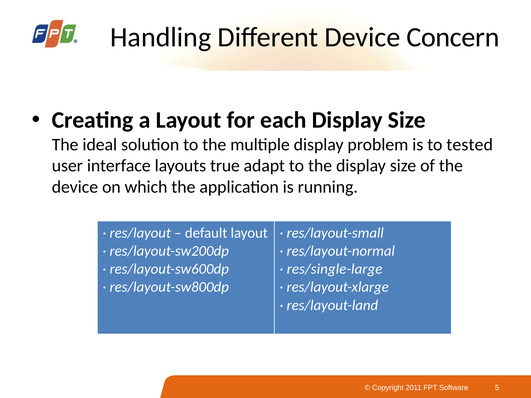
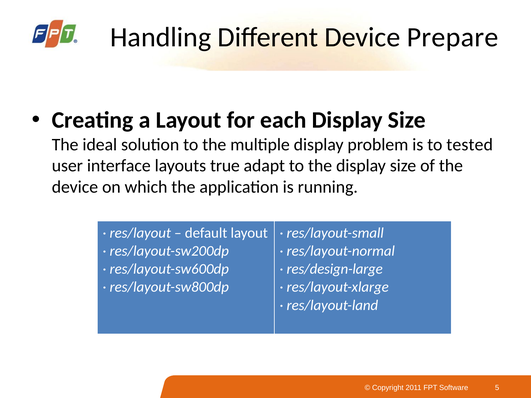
Concern: Concern -> Prepare (453, 37)
res/single-large: res/single-large -> res/design-large (335, 269)
